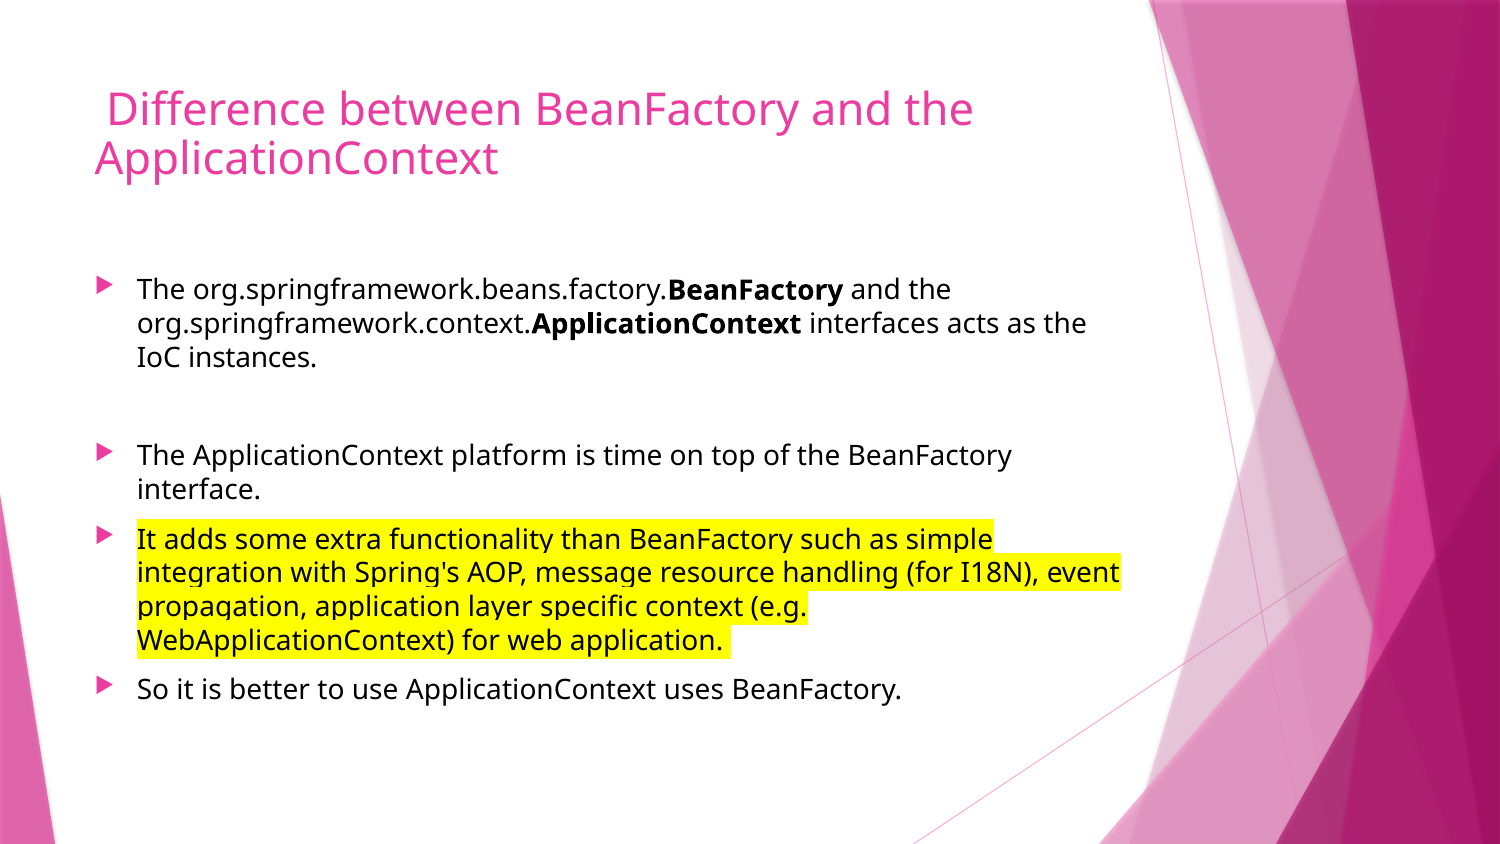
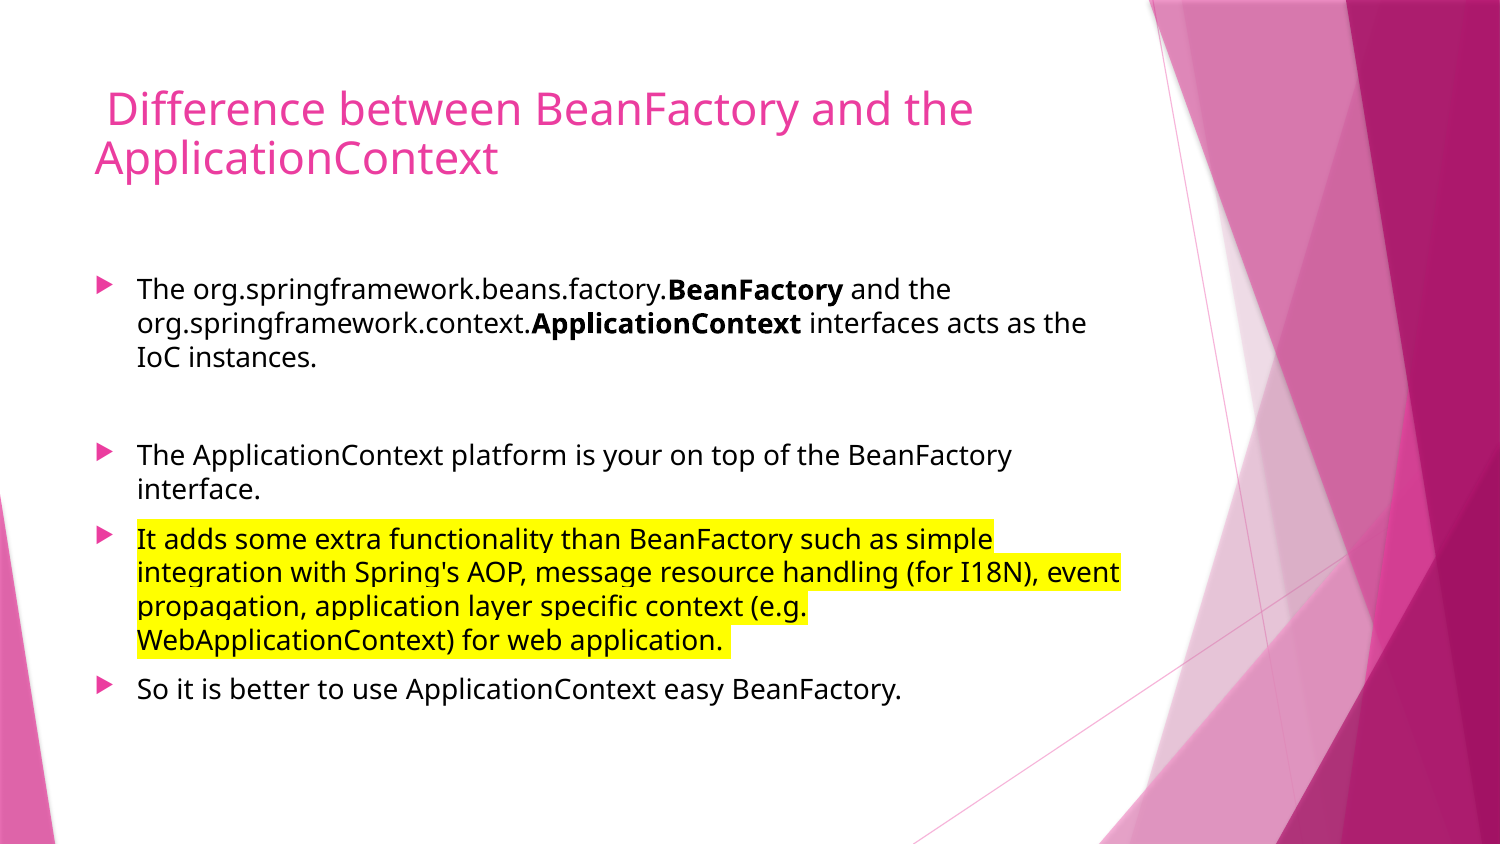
time: time -> your (633, 457)
uses: uses -> easy (694, 690)
